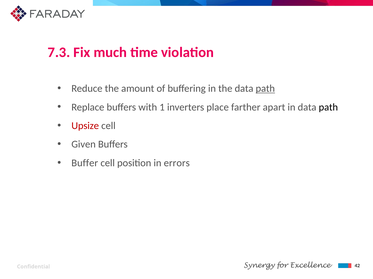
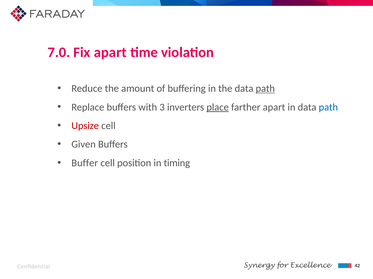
7.3: 7.3 -> 7.0 (59, 52)
Fix much: much -> apart (110, 52)
1: 1 -> 3 (162, 107)
place underline: none -> present (218, 107)
path colour: black -> blue (328, 107)
errors: errors -> timing (177, 163)
